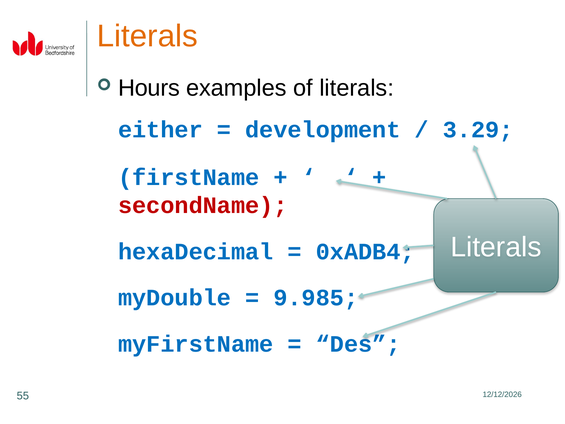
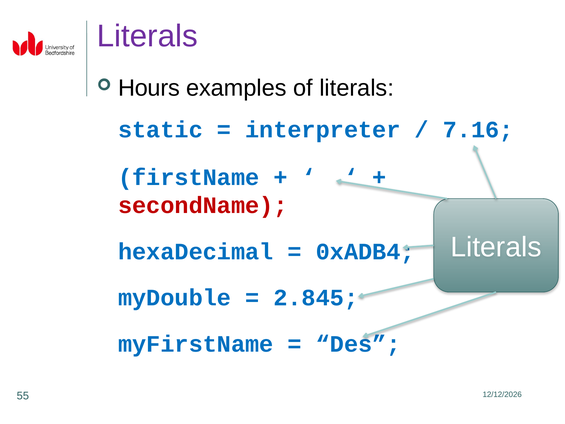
Literals colour: orange -> purple (147, 36)
either: either -> static (160, 130)
development: development -> interpreter (323, 130)
3.29: 3.29 -> 7.16 (478, 130)
9.985: 9.985 -> 2.845 (316, 298)
